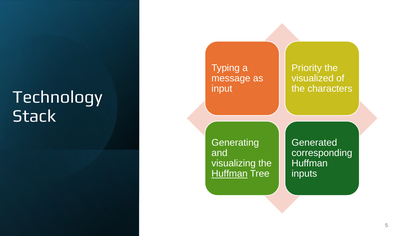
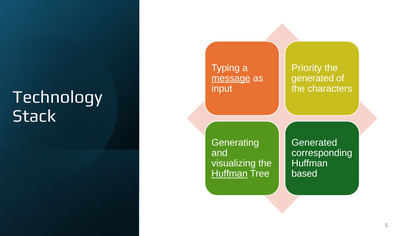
message underline: none -> present (231, 78)
visualized: visualized -> generated (313, 78)
inputs: inputs -> based (304, 174)
